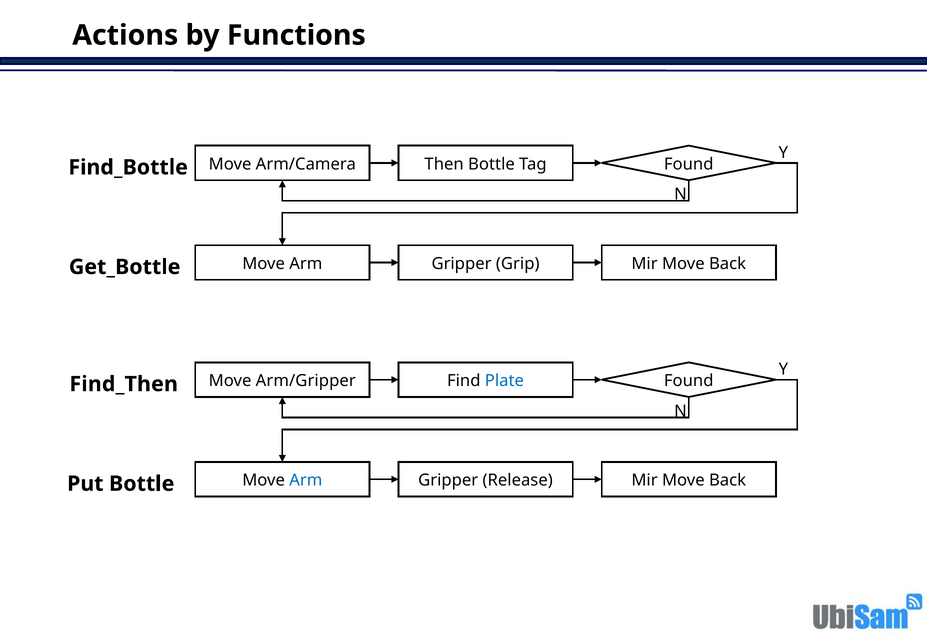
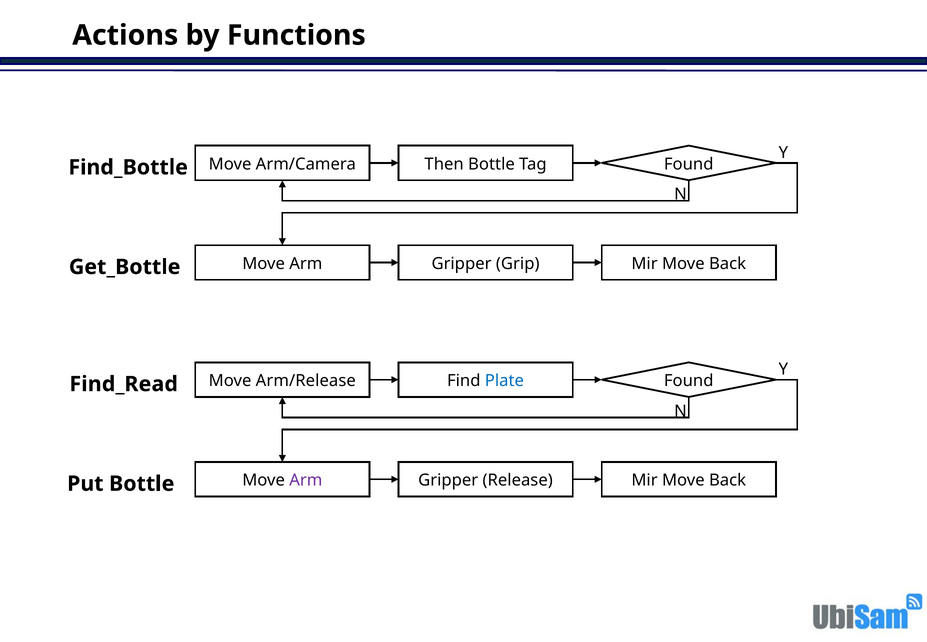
Find_Then: Find_Then -> Find_Read (124, 384)
Arm/Gripper: Arm/Gripper -> Arm/Release (306, 381)
Arm colour: blue -> purple (306, 480)
